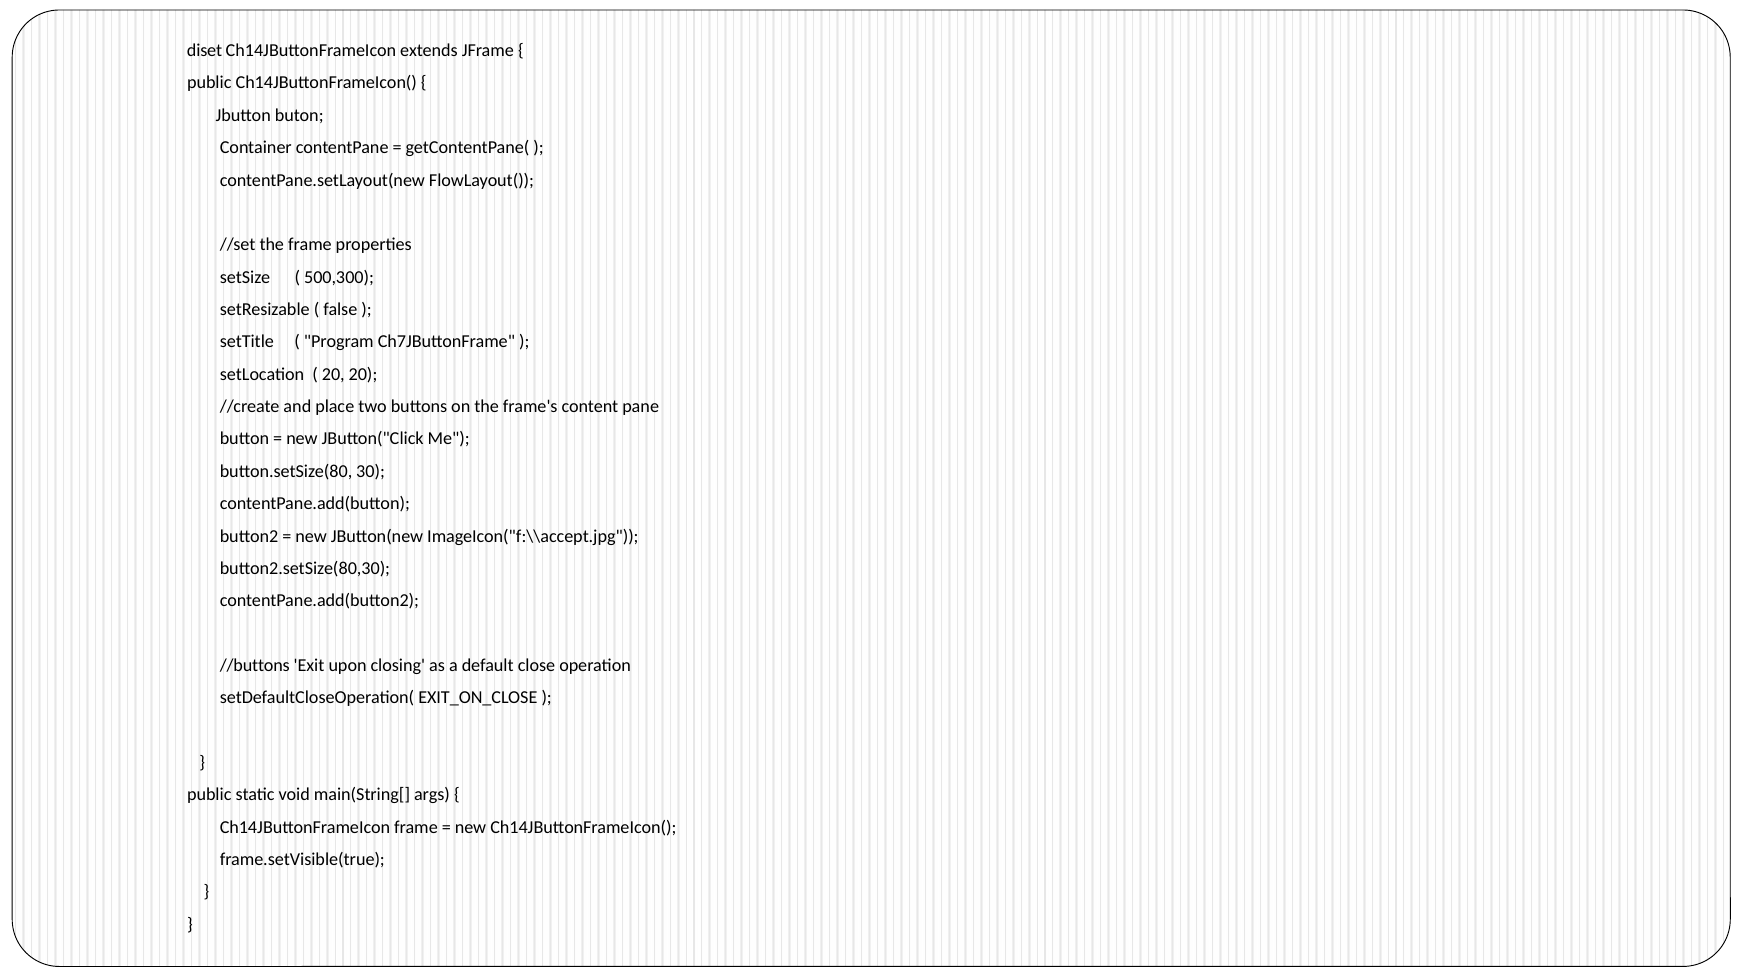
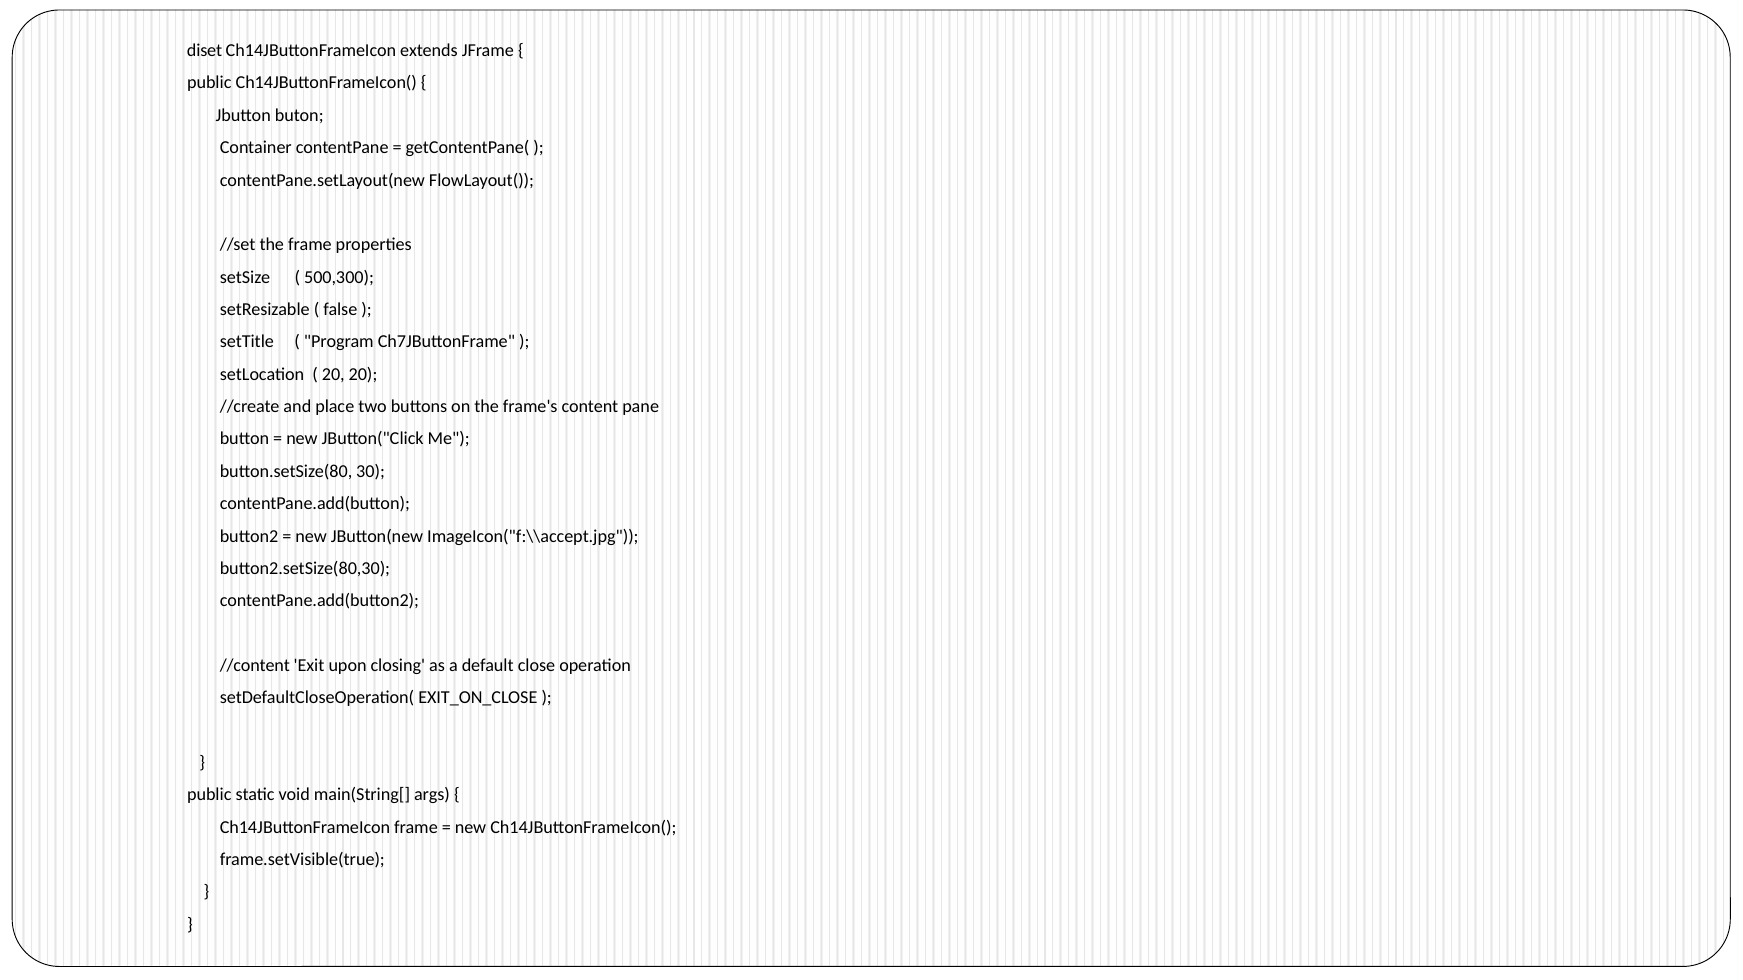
//buttons: //buttons -> //content (255, 666)
